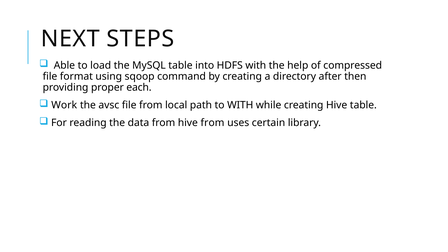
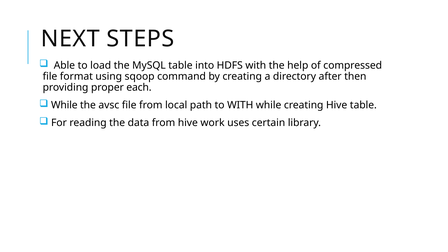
Work: Work -> While (64, 105)
hive from: from -> work (213, 123)
